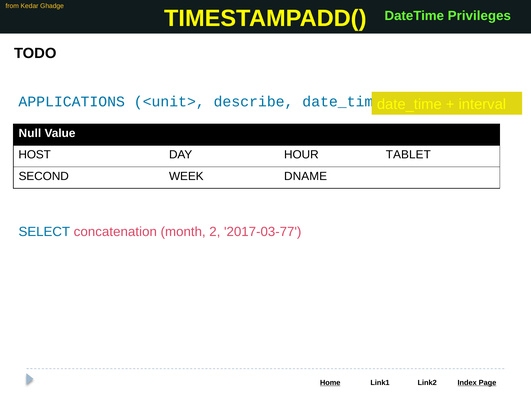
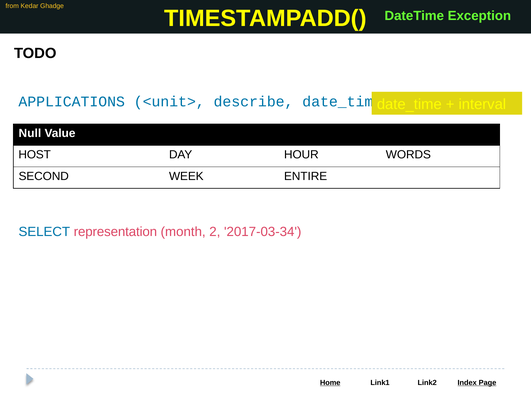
Privileges: Privileges -> Exception (479, 16)
TABLET: TABLET -> WORDS (408, 155)
DNAME: DNAME -> ENTIRE (306, 176)
concatenation: concatenation -> representation (115, 232)
2017-03-77: 2017-03-77 -> 2017-03-34 (263, 232)
